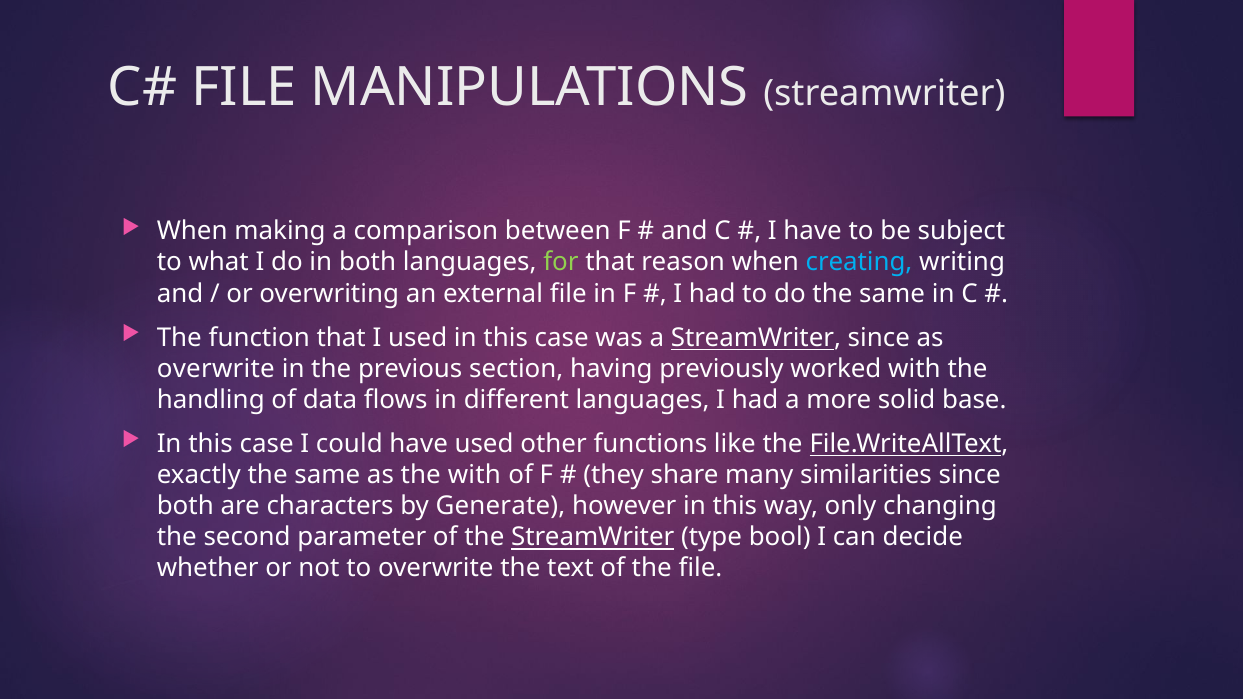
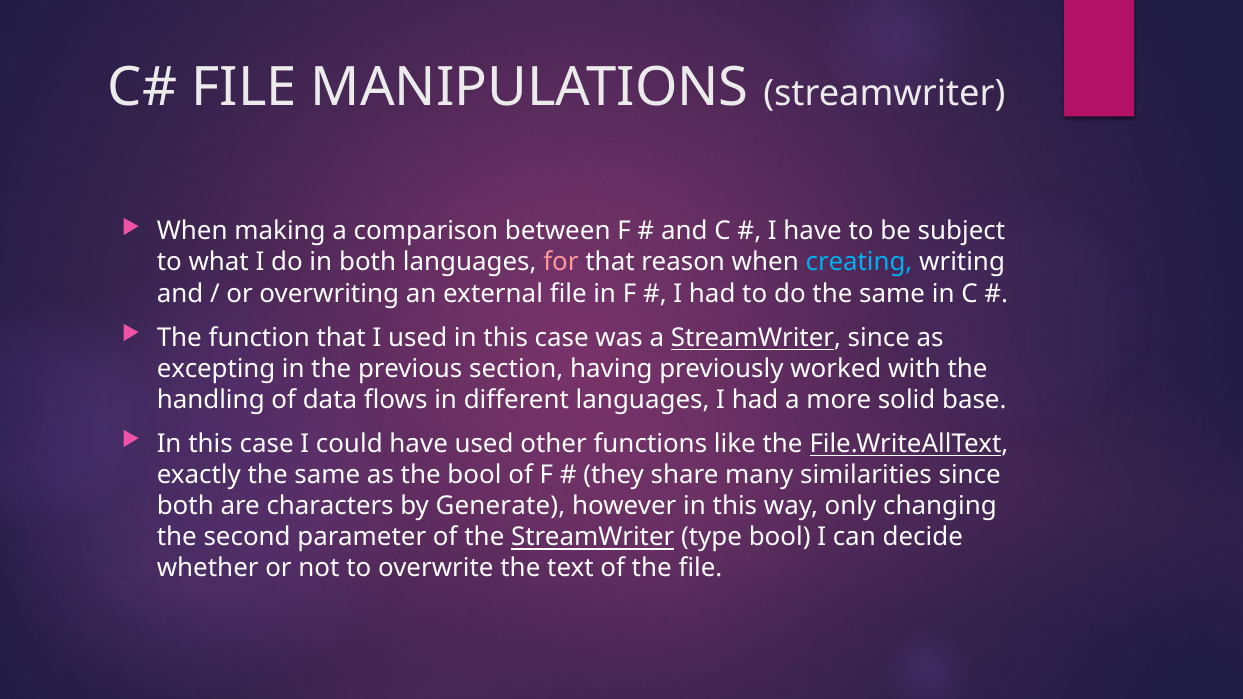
for colour: light green -> pink (561, 262)
overwrite: overwrite -> excepting (216, 369)
the with: with -> bool (474, 475)
